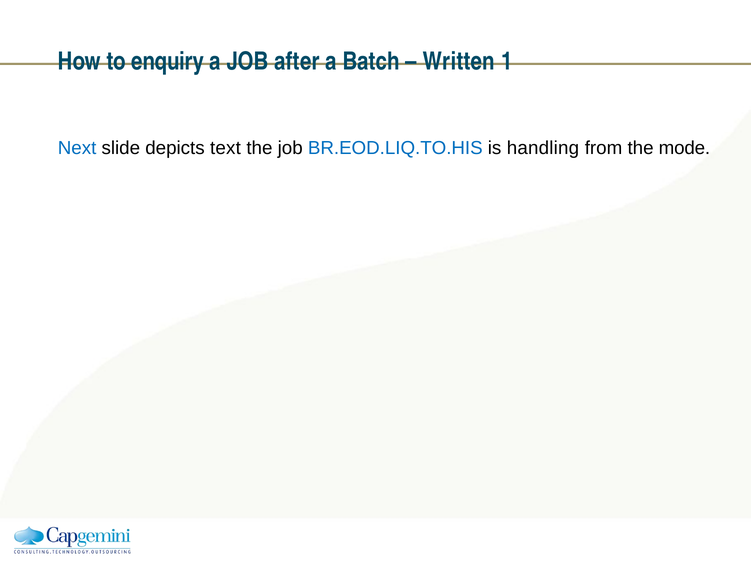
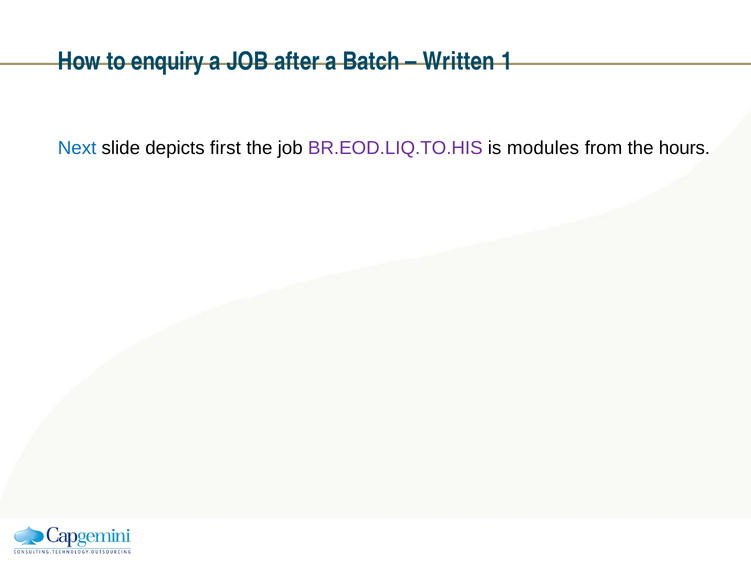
text: text -> first (225, 148)
BR.EOD.LIQ.TO.HIS colour: blue -> purple (395, 148)
handling: handling -> modules (543, 148)
mode: mode -> hours (684, 148)
